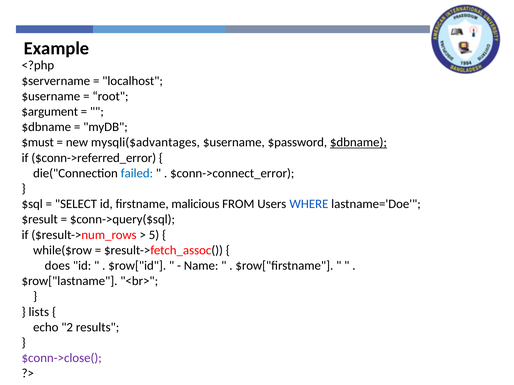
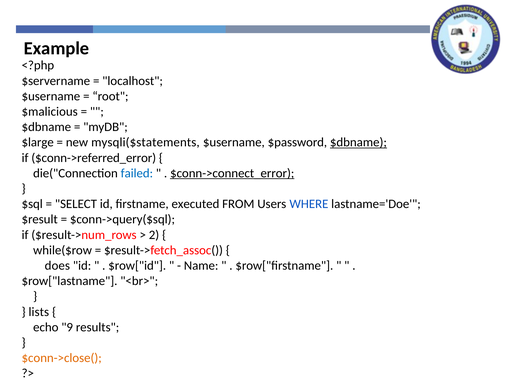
$argument: $argument -> $malicious (50, 112)
$must: $must -> $large (38, 143)
mysqli($advantages: mysqli($advantages -> mysqli($statements (145, 143)
$conn->connect_error underline: none -> present (232, 173)
malicious: malicious -> executed (195, 204)
5: 5 -> 2 (154, 235)
2: 2 -> 9 (67, 328)
$conn->close( colour: purple -> orange (62, 358)
